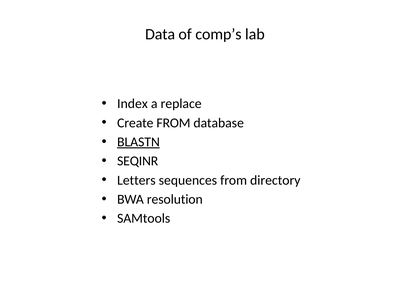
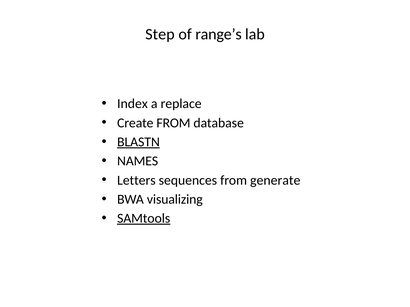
Data: Data -> Step (160, 34)
comp’s: comp’s -> range’s (218, 34)
SEQINR: SEQINR -> NAMES (138, 161)
directory: directory -> generate (275, 180)
resolution: resolution -> visualizing (175, 200)
SAMtools underline: none -> present (144, 219)
